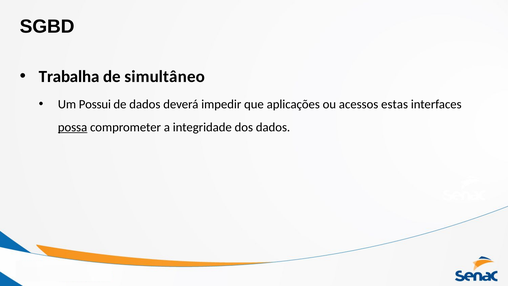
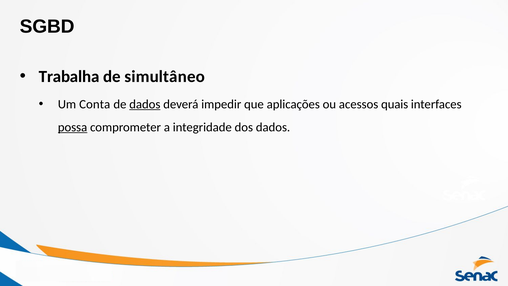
Possui: Possui -> Conta (95, 104)
dados underline: none -> present (145, 104)
estas: estas -> quais (395, 104)
